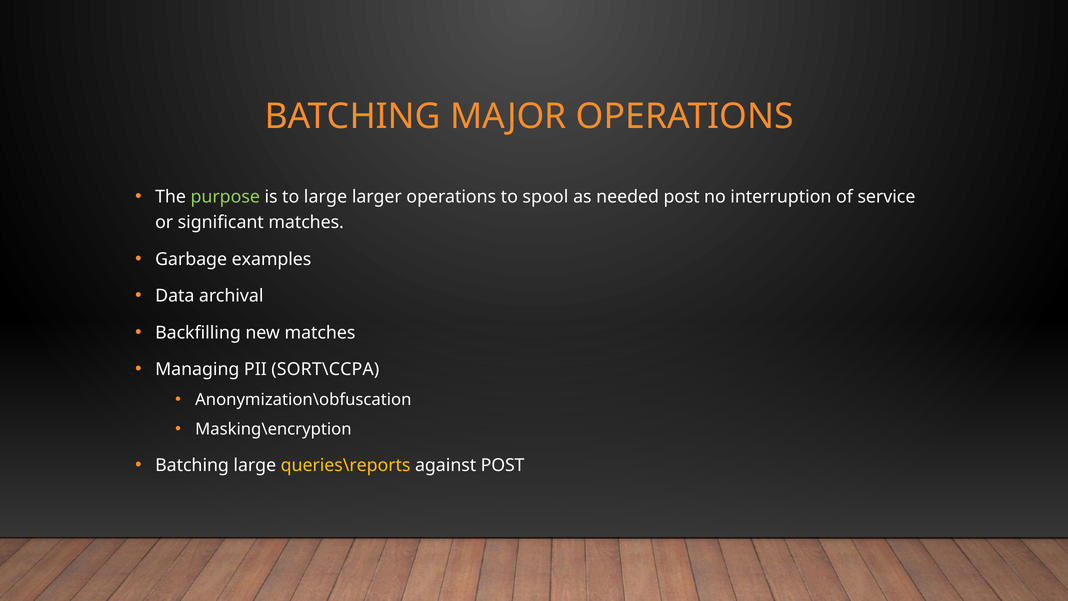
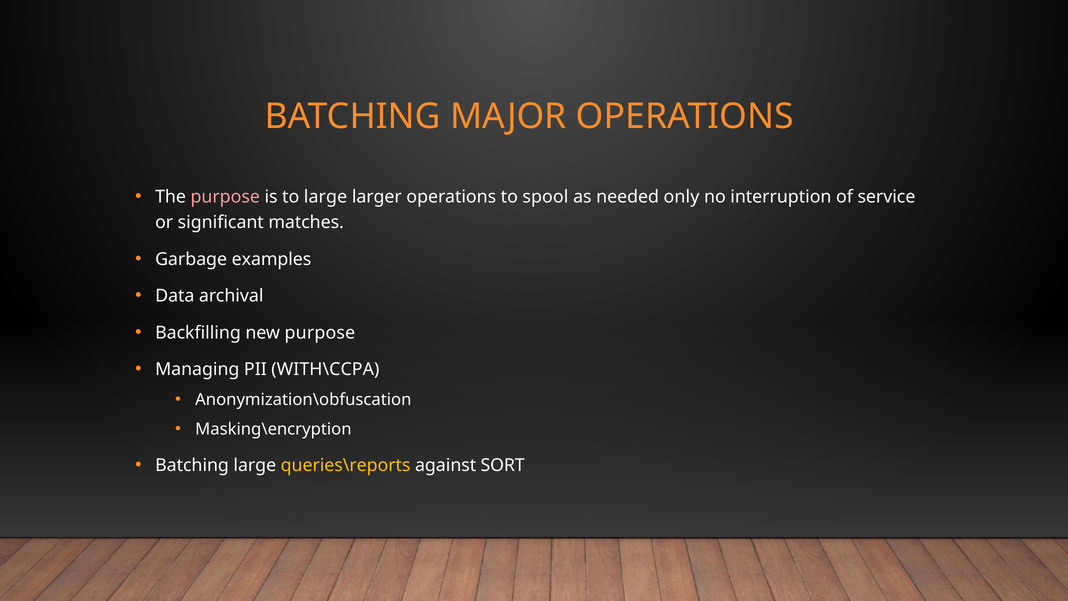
purpose colour: light green -> pink (225, 197)
needed post: post -> only (681, 197)
new matches: matches -> purpose (320, 333)
SORT\CCPA: SORT\CCPA -> WITH\CCPA (325, 369)
against POST: POST -> SORT (503, 465)
